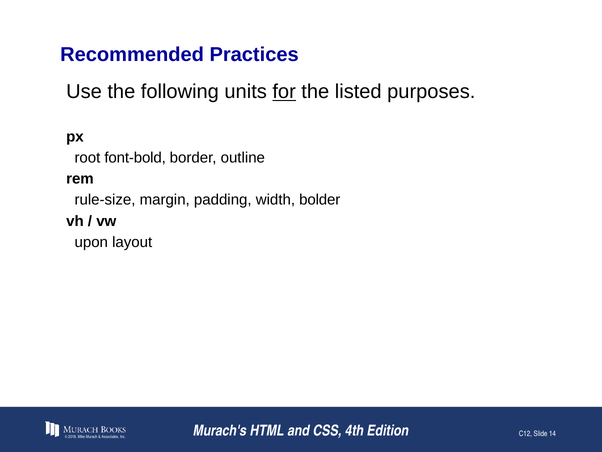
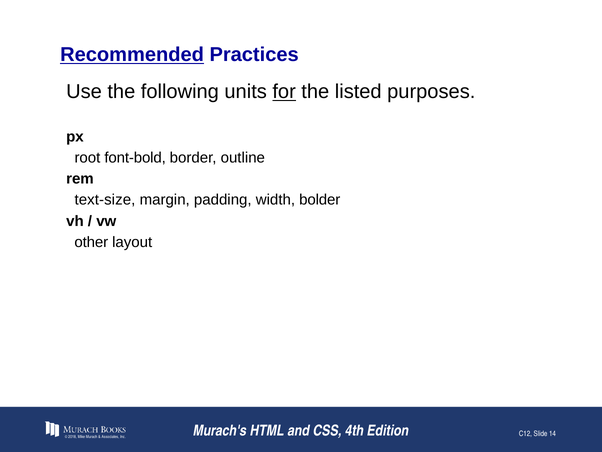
Recommended underline: none -> present (132, 55)
rule-size: rule-size -> text-size (105, 200)
upon: upon -> other (91, 242)
